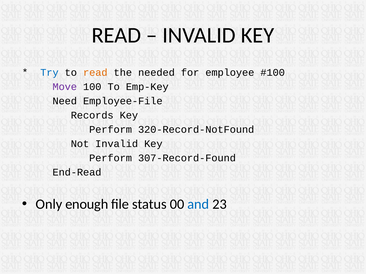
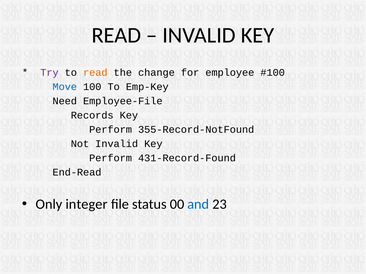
Try colour: blue -> purple (49, 73)
needed: needed -> change (156, 73)
Move colour: purple -> blue (65, 87)
320-Record-NotFound: 320-Record-NotFound -> 355-Record-NotFound (196, 130)
307-Record-Found: 307-Record-Found -> 431-Record-Found (187, 158)
enough: enough -> integer (87, 204)
